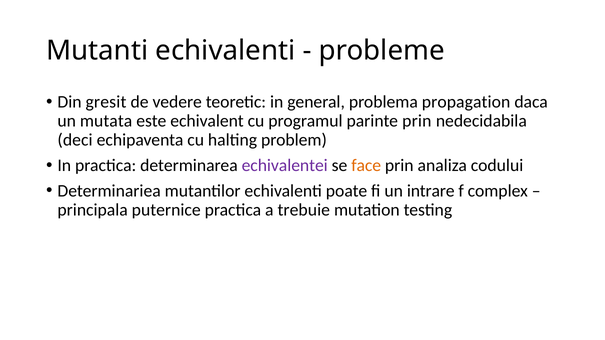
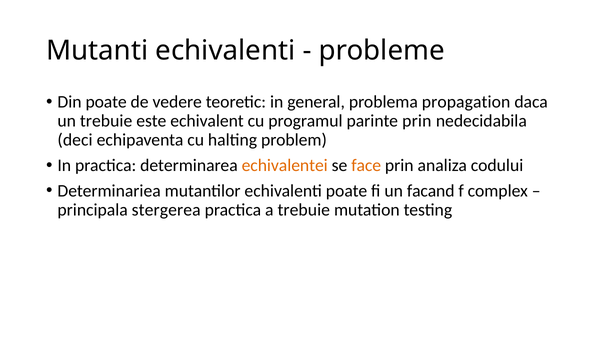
Din gresit: gresit -> poate (106, 102)
un mutata: mutata -> trebuie (106, 121)
echivalentei colour: purple -> orange (285, 166)
intrare: intrare -> facand (431, 191)
puternice: puternice -> stergerea (166, 210)
